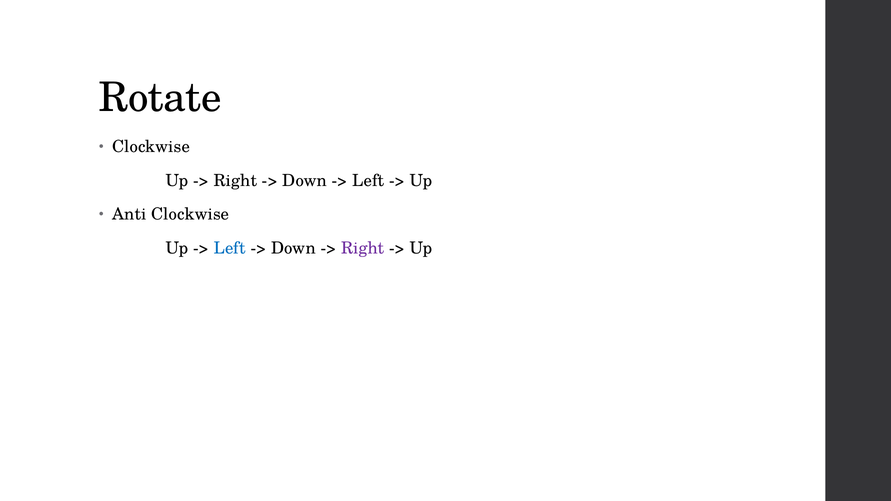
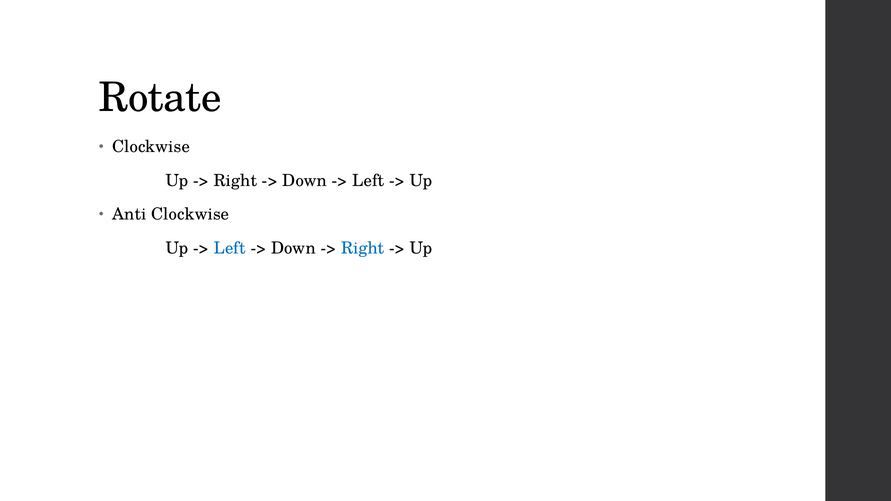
Right colour: purple -> blue (363, 248)
